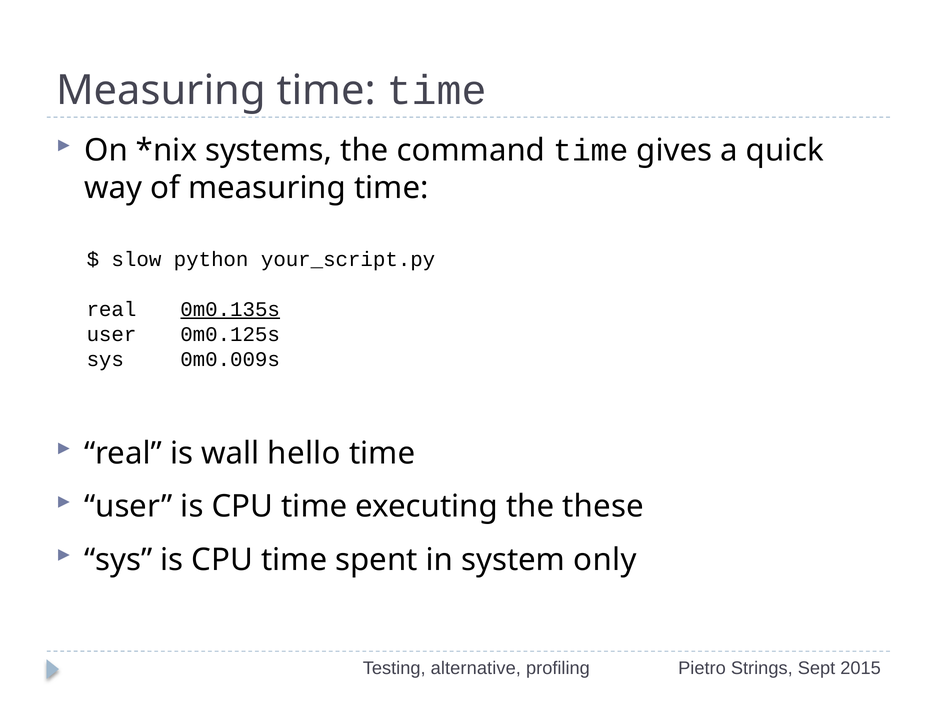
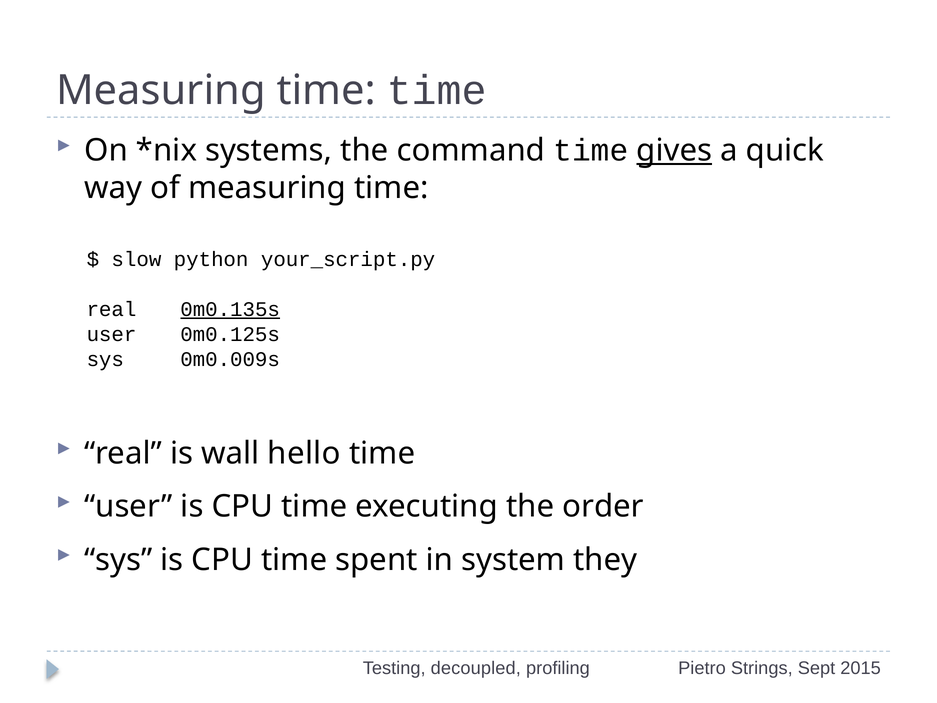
gives underline: none -> present (674, 150)
these: these -> order (603, 506)
only: only -> they (605, 560)
alternative: alternative -> decoupled (476, 668)
